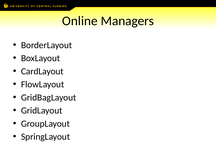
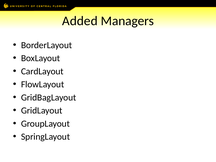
Online: Online -> Added (80, 21)
